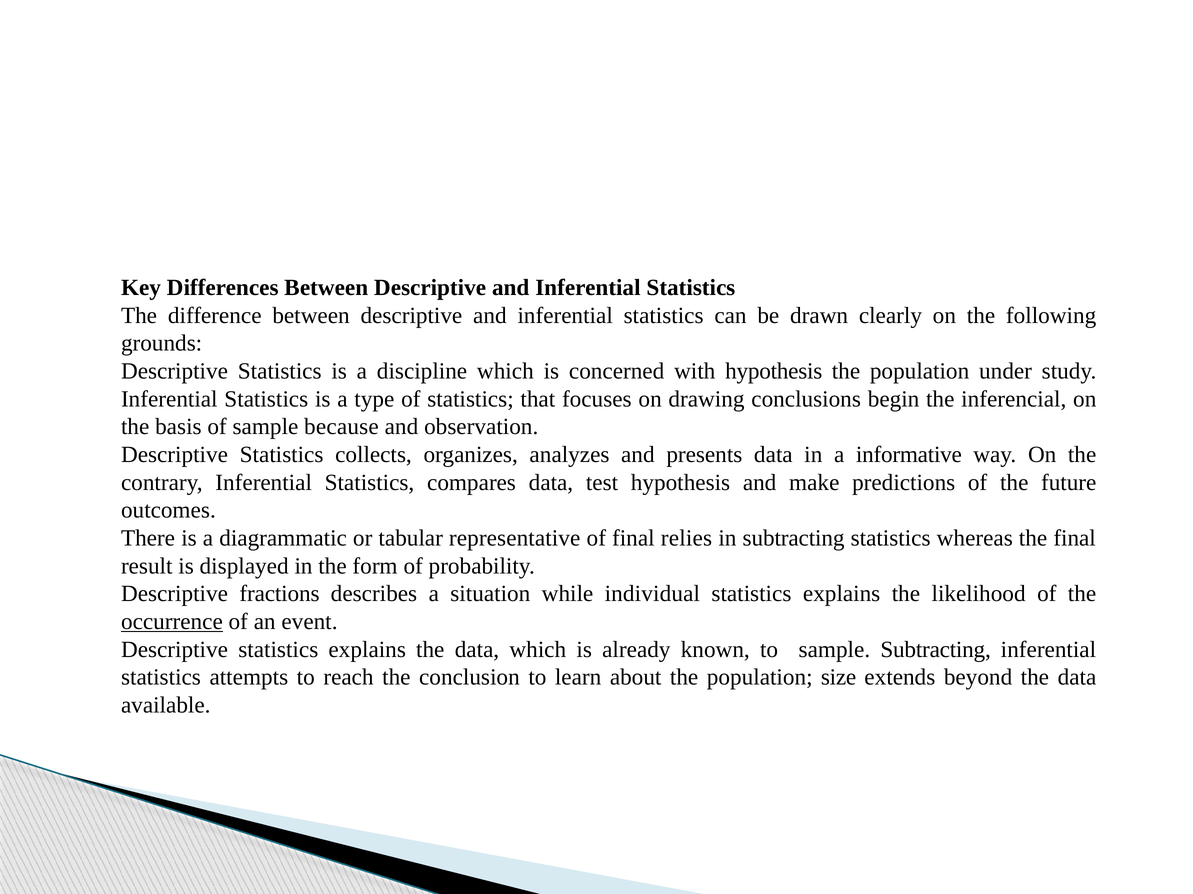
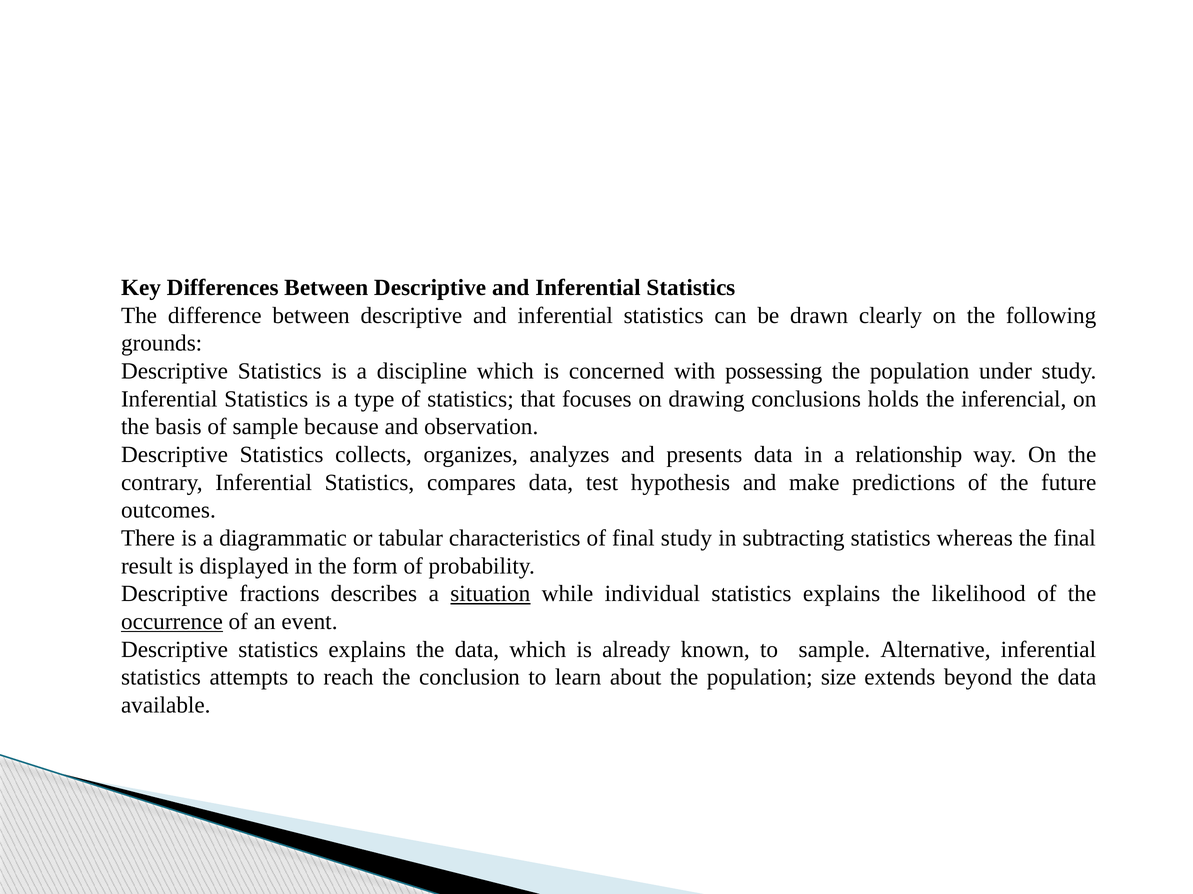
with hypothesis: hypothesis -> possessing (774, 371)
begin: begin -> holds (893, 399)
informative: informative -> relationship (909, 455)
representative: representative -> characteristics (515, 538)
final relies: relies -> study (686, 538)
situation underline: none -> present (490, 594)
sample Subtracting: Subtracting -> Alternative (935, 650)
